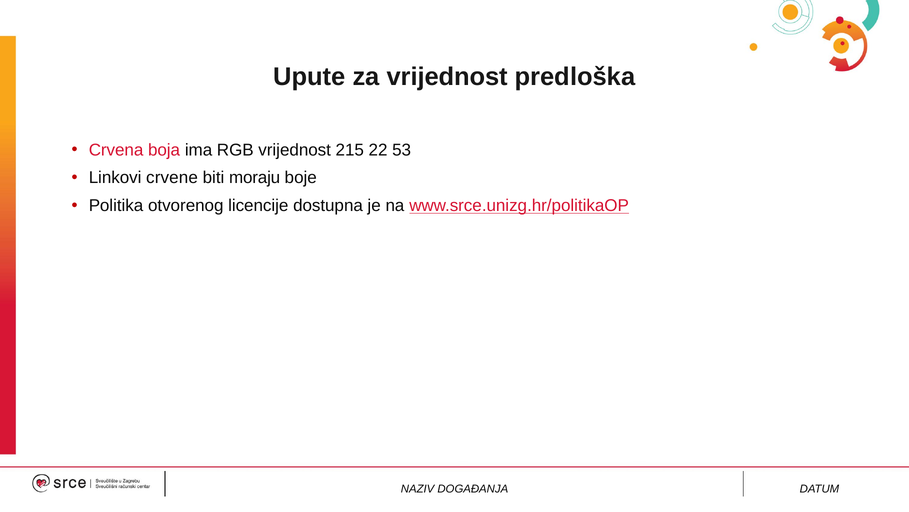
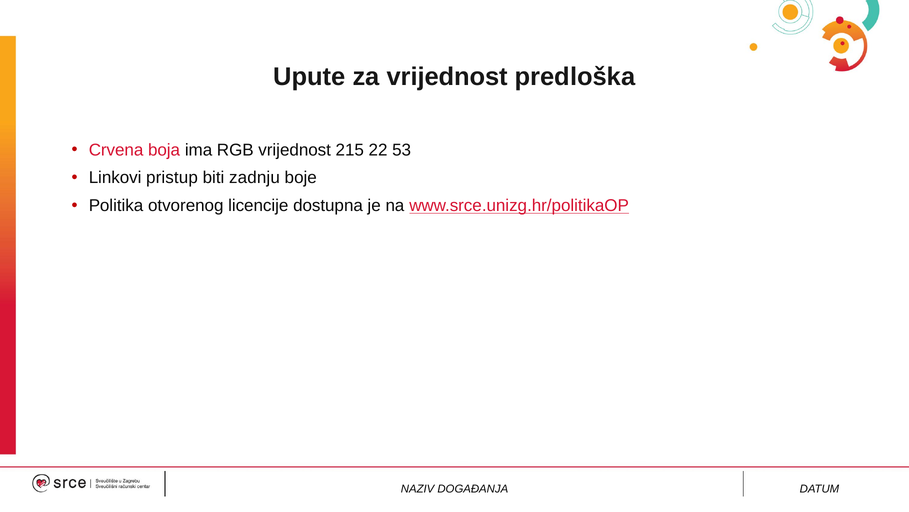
crvene: crvene -> pristup (172, 178)
moraju: moraju -> zadnju (254, 178)
